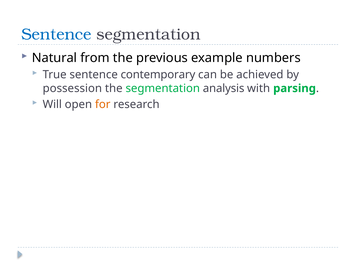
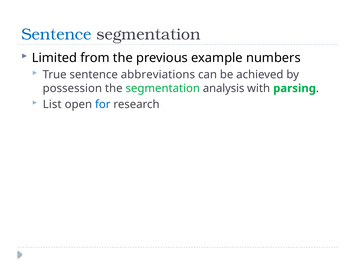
Natural: Natural -> Limited (55, 58)
contemporary: contemporary -> abbreviations (158, 75)
Will: Will -> List (52, 104)
for colour: orange -> blue (103, 104)
